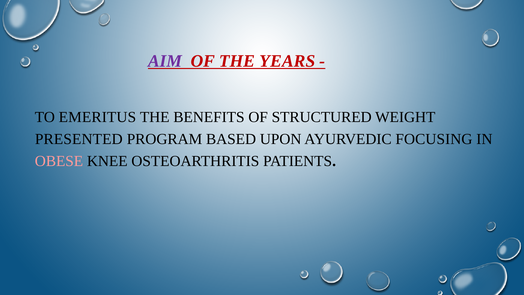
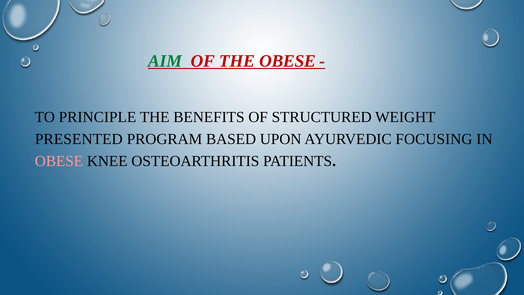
AIM colour: purple -> green (165, 61)
THE YEARS: YEARS -> OBESE (287, 61)
EMERITUS: EMERITUS -> PRINCIPLE (97, 117)
